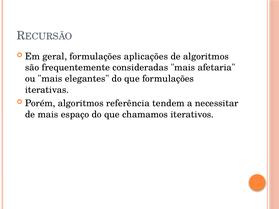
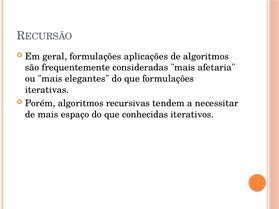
referência: referência -> recursivas (128, 103)
chamamos: chamamos -> conhecidas (145, 115)
